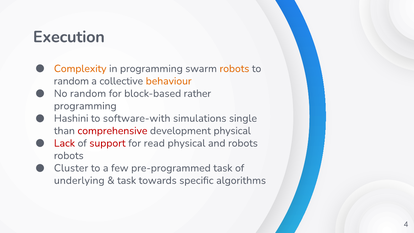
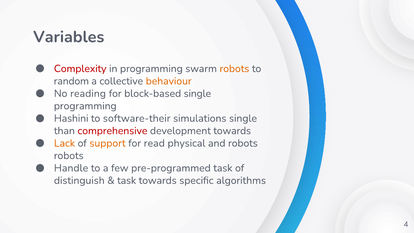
Execution: Execution -> Variables (69, 37)
Complexity colour: orange -> red (80, 69)
No random: random -> reading (88, 93)
block-based rather: rather -> single (197, 93)
software-with: software-with -> software-their (137, 118)
development physical: physical -> towards (232, 131)
Lack colour: red -> orange (64, 143)
support colour: red -> orange (107, 143)
Cluster: Cluster -> Handle (71, 168)
underlying: underlying -> distinguish (79, 180)
